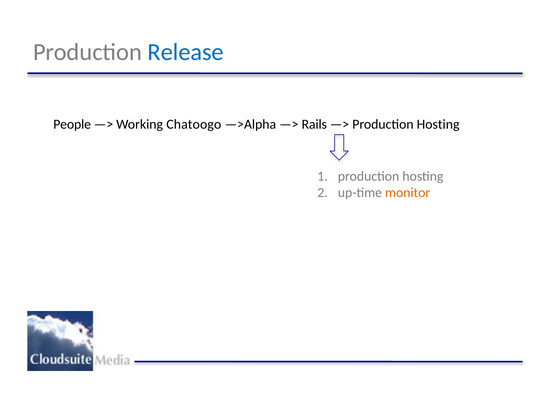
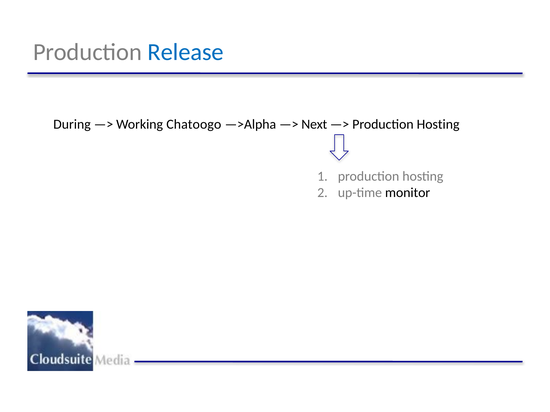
People: People -> During (72, 125)
Rails: Rails -> Next (314, 125)
monitor colour: orange -> black (408, 193)
